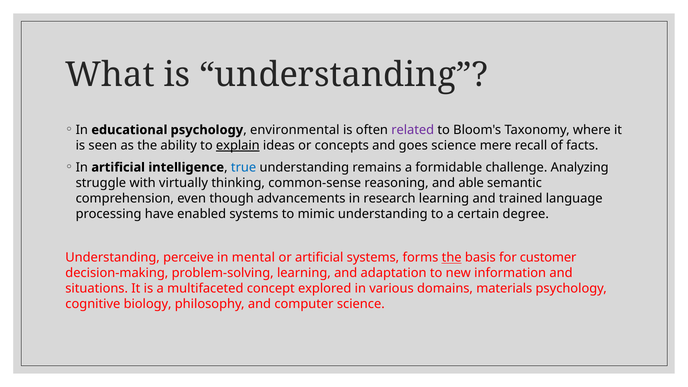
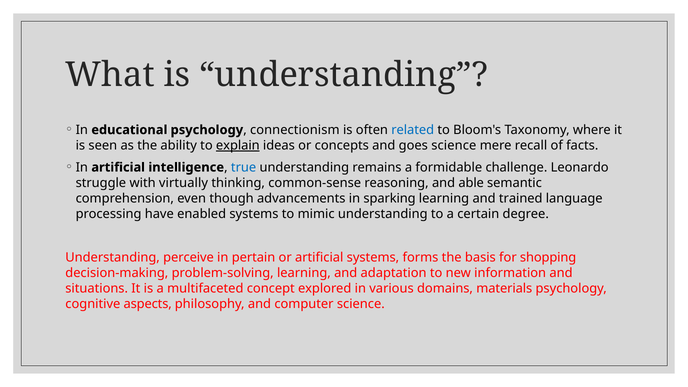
environmental: environmental -> connectionism (295, 130)
related colour: purple -> blue (413, 130)
Analyzing: Analyzing -> Leonardo (580, 167)
research: research -> sparking (390, 198)
mental: mental -> pertain (254, 258)
the underline: present -> none (452, 258)
customer: customer -> shopping (548, 258)
biology: biology -> aspects (148, 304)
